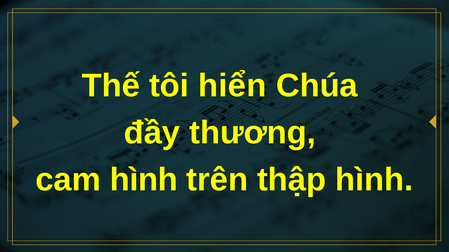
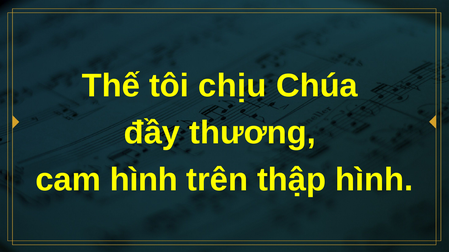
hiển: hiển -> chịu (232, 86)
